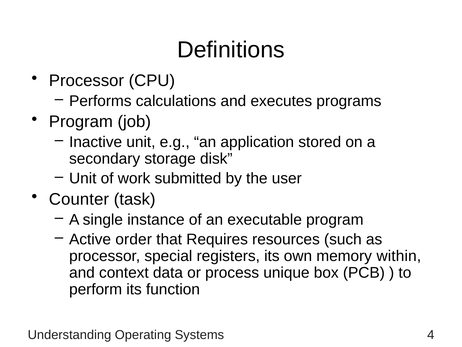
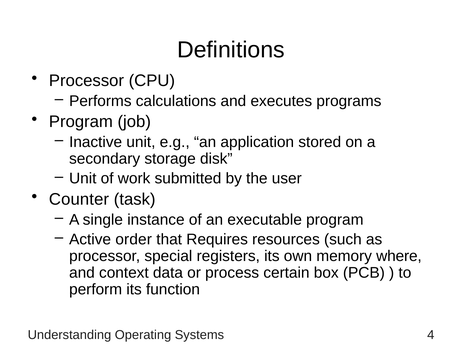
within: within -> where (399, 256)
unique: unique -> certain (286, 272)
